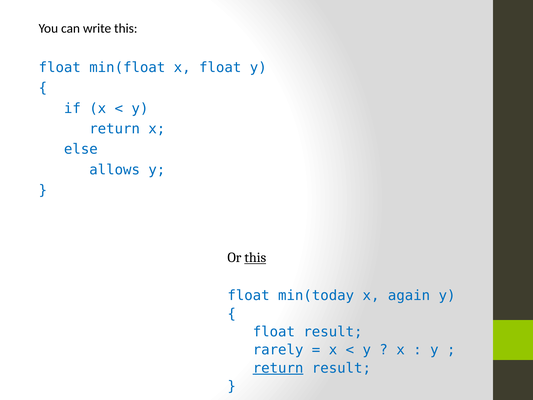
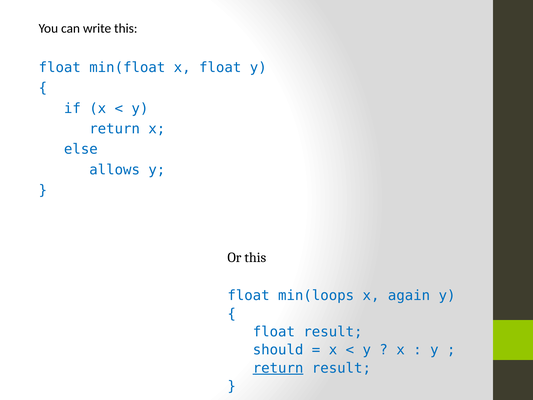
this underline: present -> none (255, 257)
min(today: min(today -> min(loops (316, 295)
rarely: rarely -> should (278, 350)
